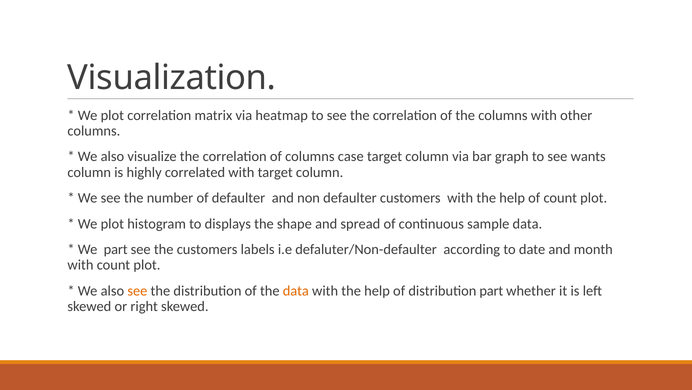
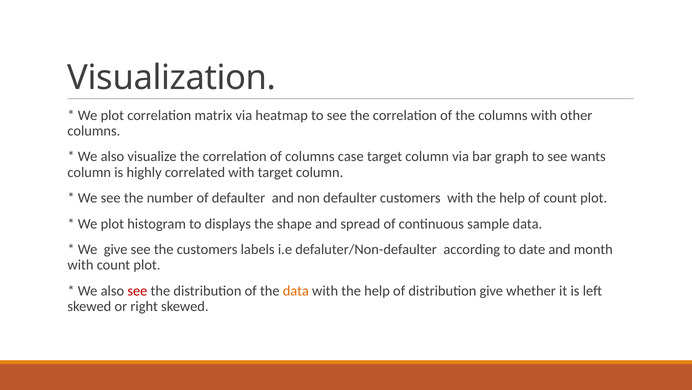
We part: part -> give (116, 249)
see colour: orange -> red (137, 290)
distribution part: part -> give (491, 290)
